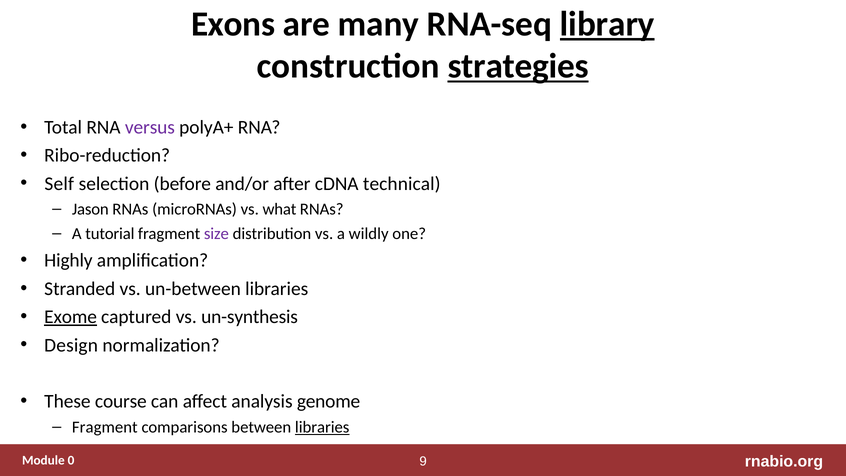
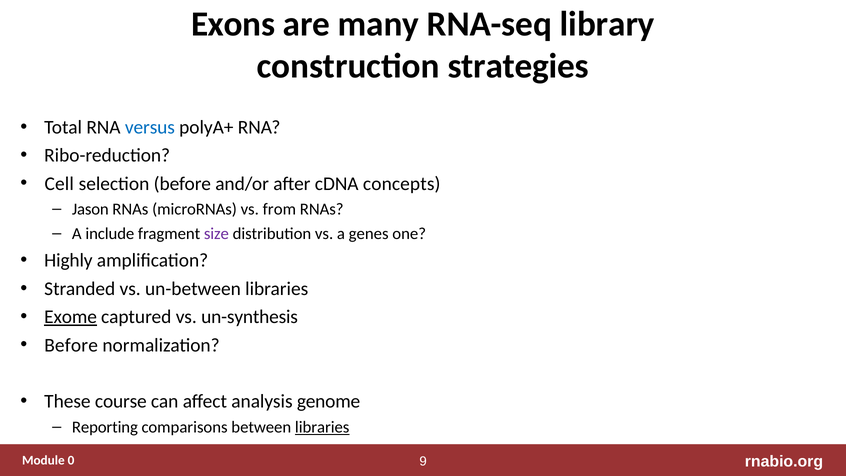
library underline: present -> none (607, 24)
strategies underline: present -> none (518, 66)
versus colour: purple -> blue (150, 127)
Self: Self -> Cell (59, 184)
technical: technical -> concepts (402, 184)
what: what -> from (279, 209)
tutorial: tutorial -> include (110, 234)
wildly: wildly -> genes (369, 234)
Design: Design -> Before (71, 345)
Fragment: Fragment -> Reporting (105, 427)
